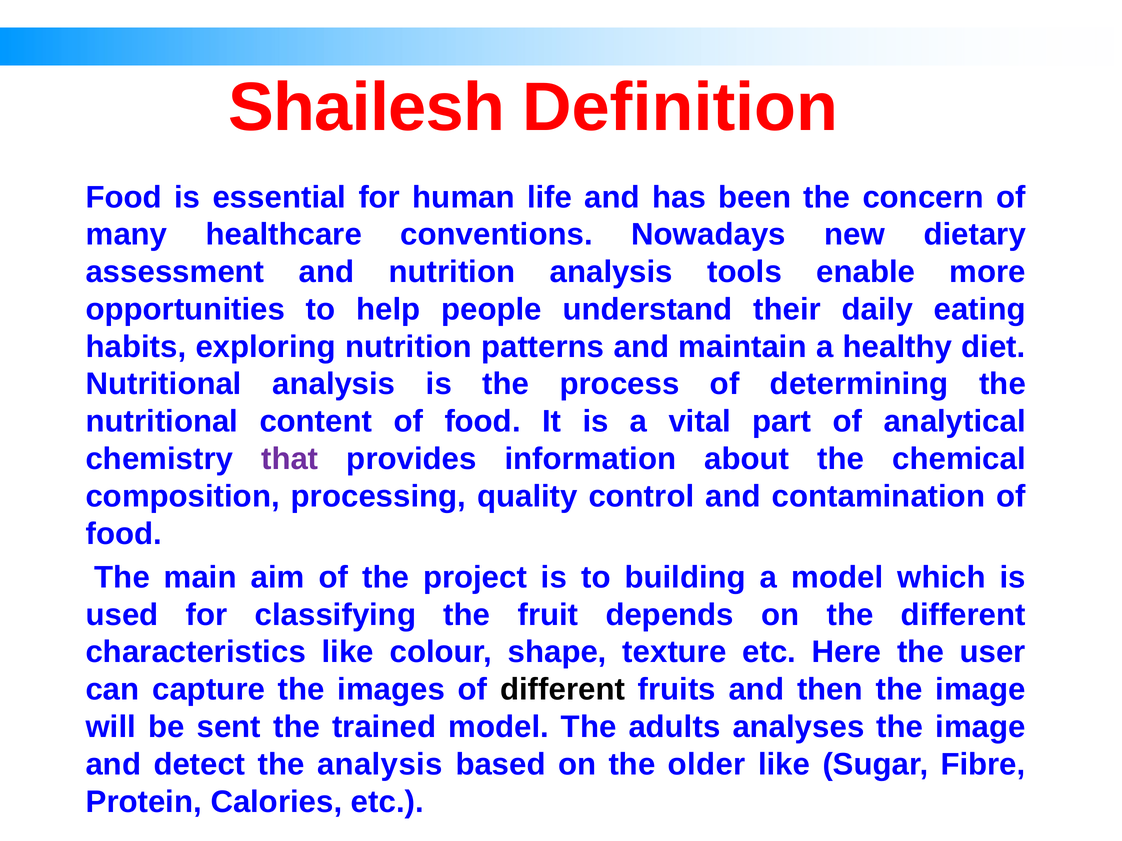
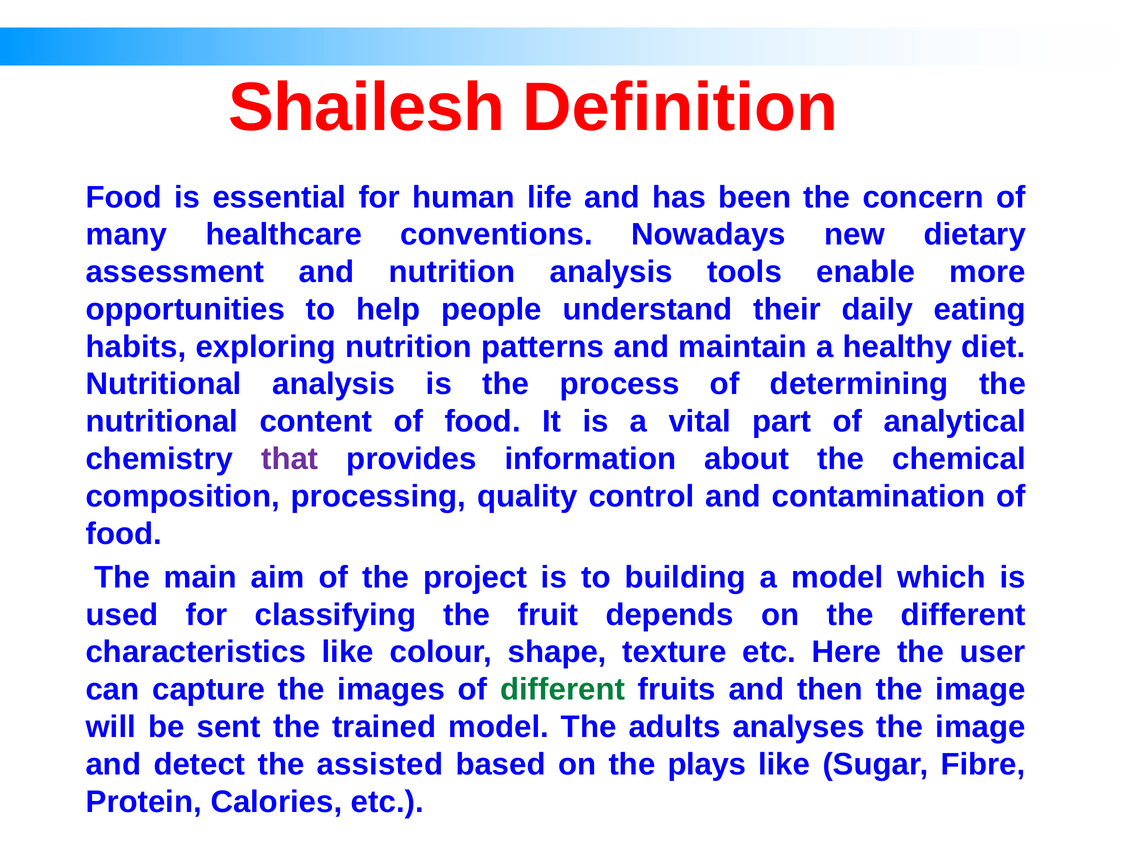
different colour: black -> green (563, 690)
the analysis: analysis -> assisted (380, 765)
older: older -> plays (707, 765)
